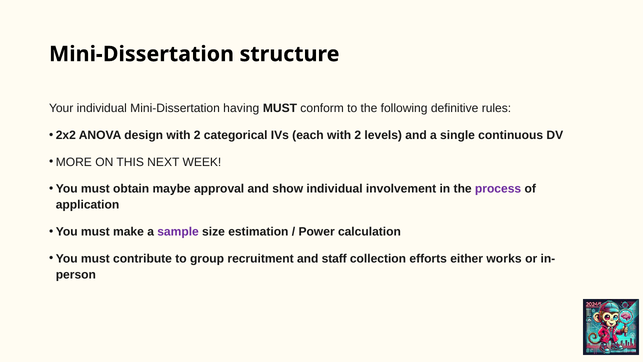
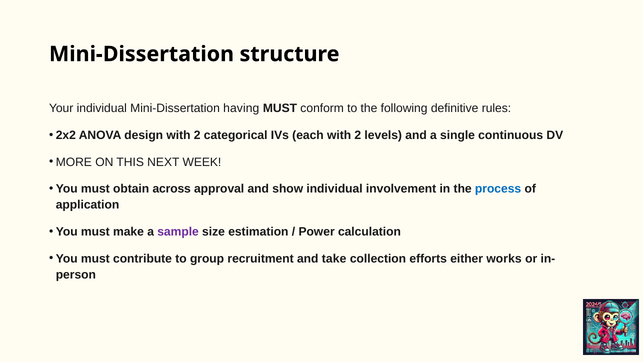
maybe: maybe -> across (172, 189)
process colour: purple -> blue (498, 189)
staff: staff -> take (334, 258)
